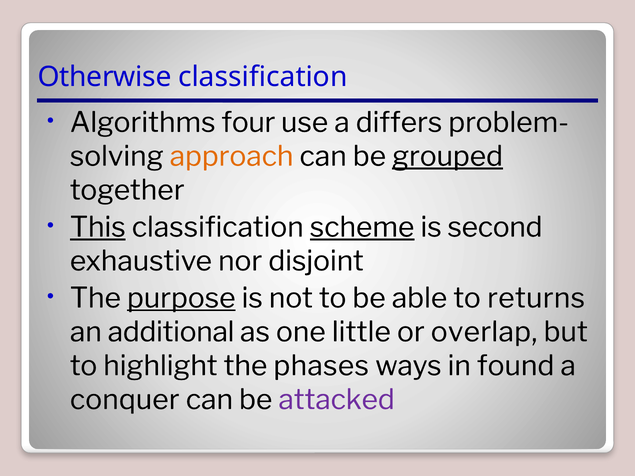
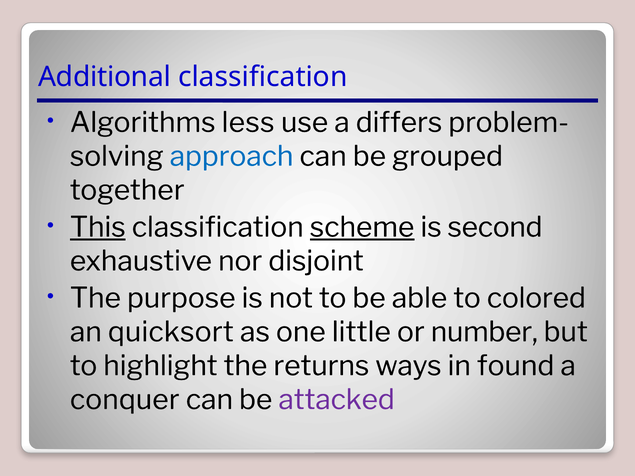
Otherwise: Otherwise -> Additional (105, 77)
four: four -> less (248, 123)
approach colour: orange -> blue (232, 157)
grouped underline: present -> none (448, 157)
purpose underline: present -> none (181, 298)
returns: returns -> colored (536, 298)
additional: additional -> quicksort (171, 332)
overlap: overlap -> number (484, 332)
phases: phases -> returns (321, 366)
